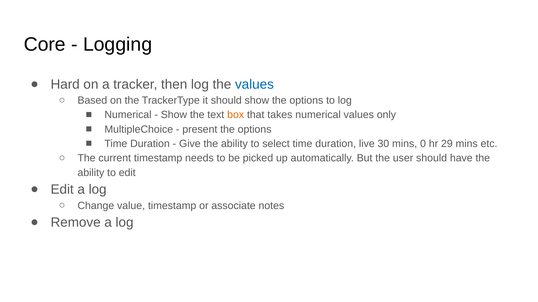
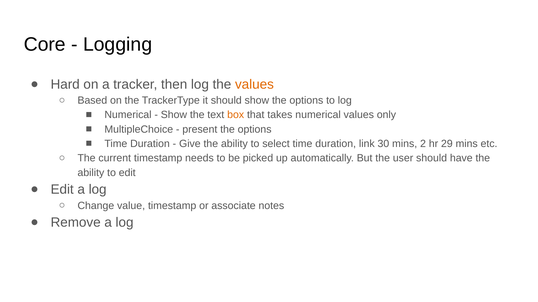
values colour: blue -> orange (254, 85)
live: live -> link (367, 144)
0: 0 -> 2 (423, 144)
